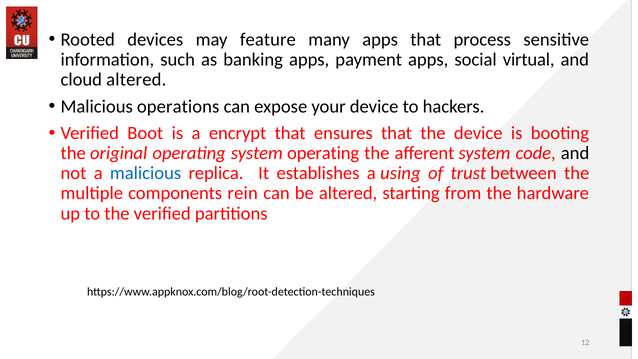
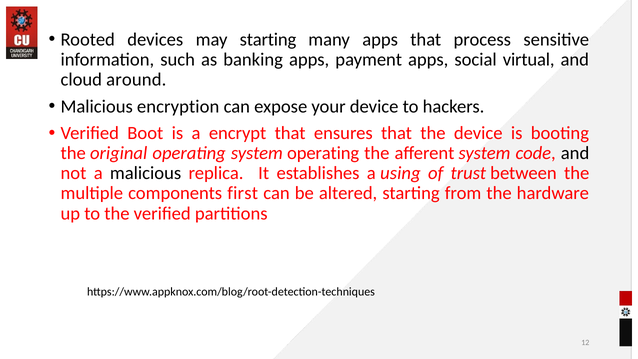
may feature: feature -> starting (268, 40)
cloud altered: altered -> around (136, 80)
operations: operations -> encryption (178, 106)
malicious colour: blue -> black (146, 173)
rein: rein -> first (243, 193)
